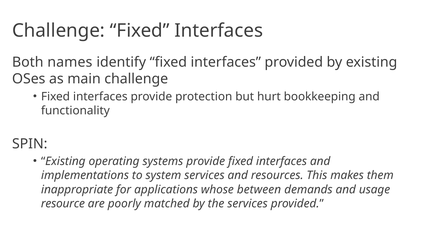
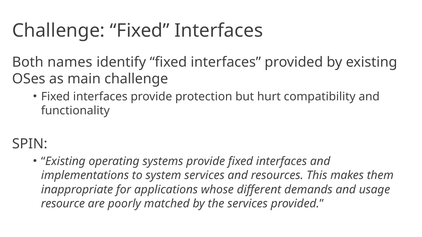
bookkeeping: bookkeeping -> compatibility (320, 97)
between: between -> different (259, 190)
